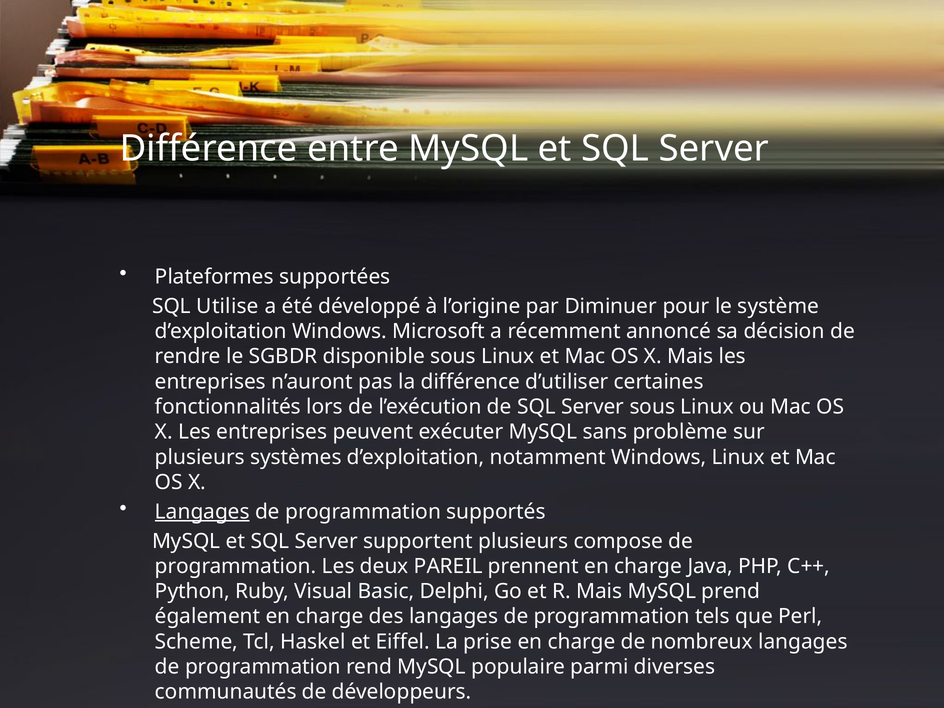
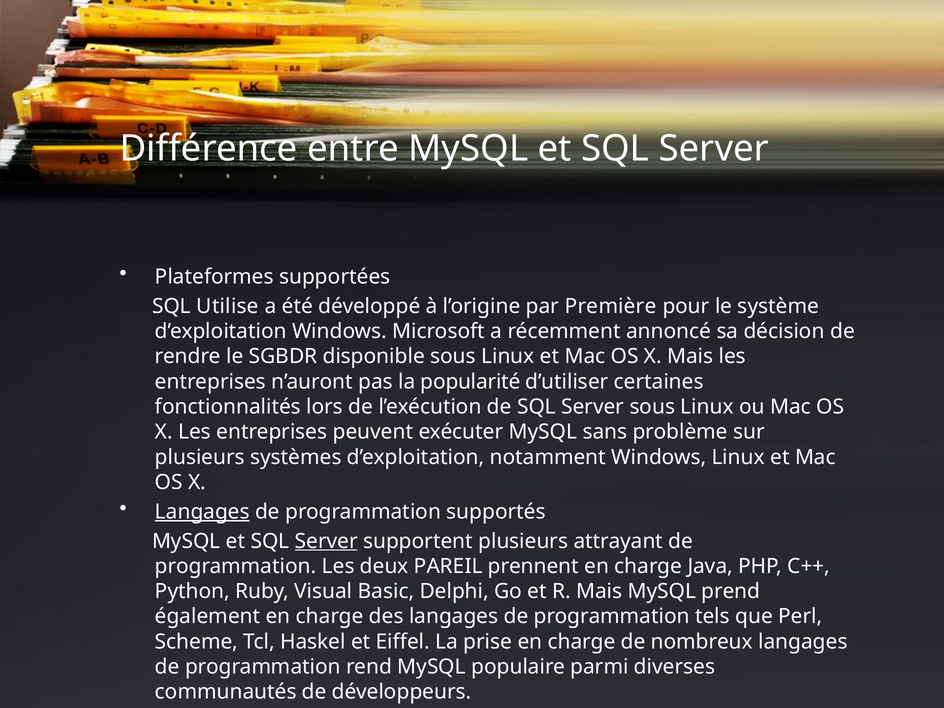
Diminuer: Diminuer -> Première (611, 306)
la différence: différence -> popularité (470, 382)
Server underline: none -> present (326, 541)
compose: compose -> attrayant (618, 541)
